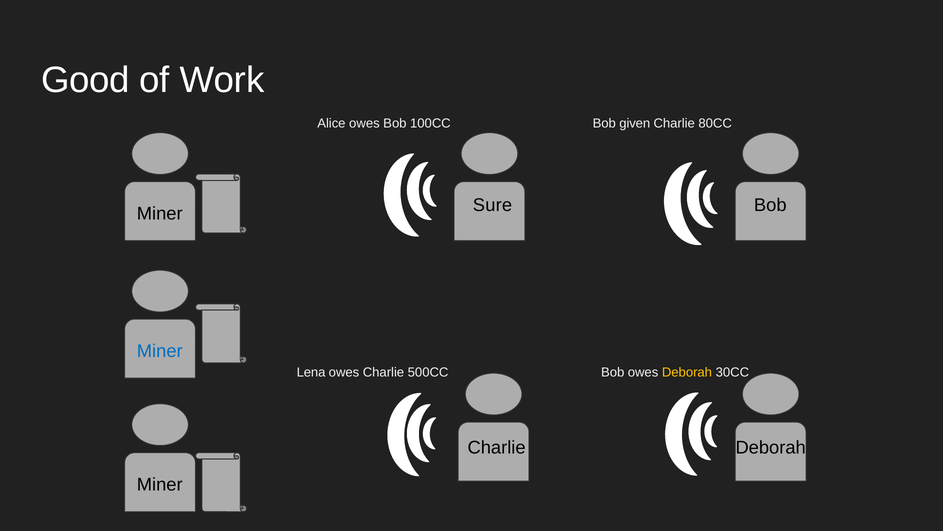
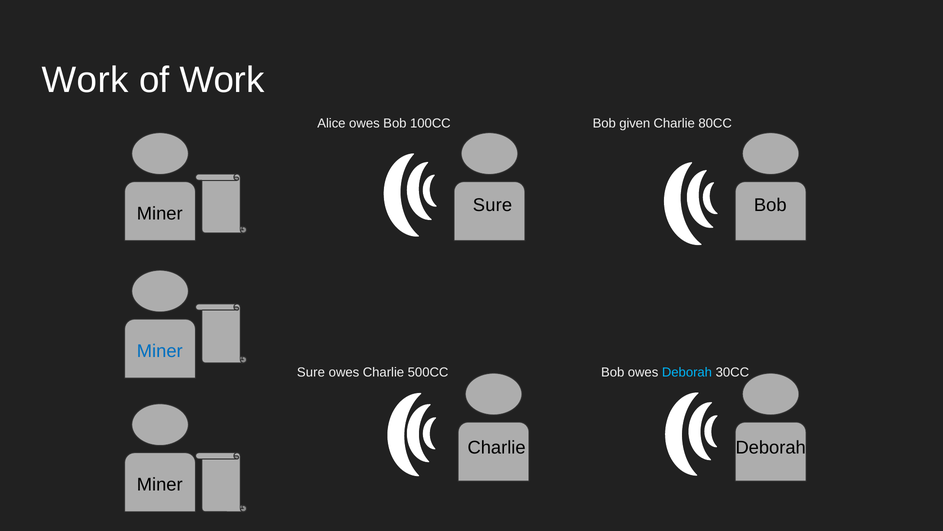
Good: Good -> Work (85, 80)
Lena: Lena -> Sure (311, 372)
Deborah colour: yellow -> light blue (687, 372)
